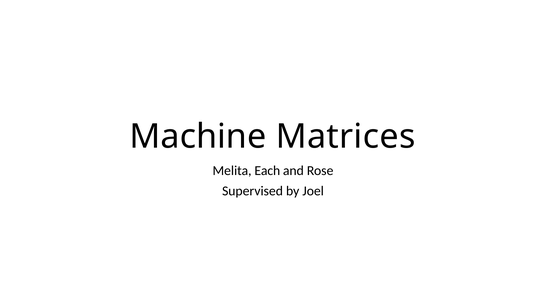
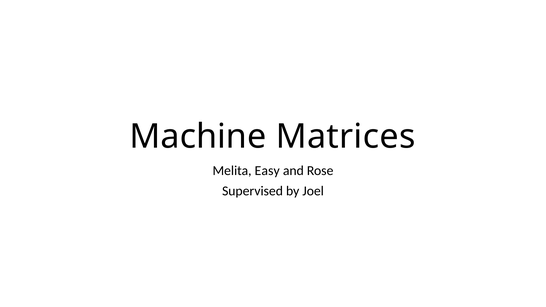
Each: Each -> Easy (267, 171)
